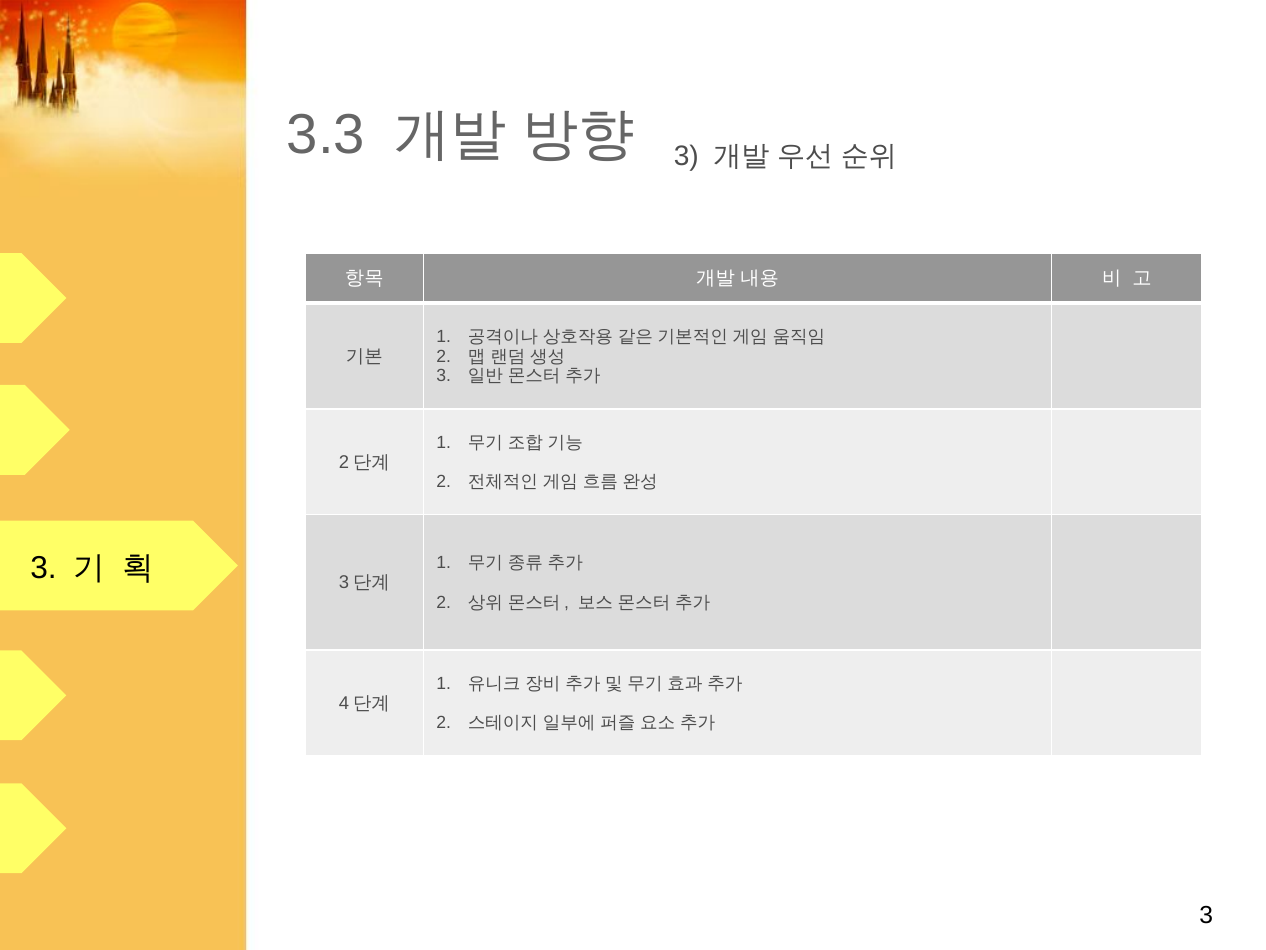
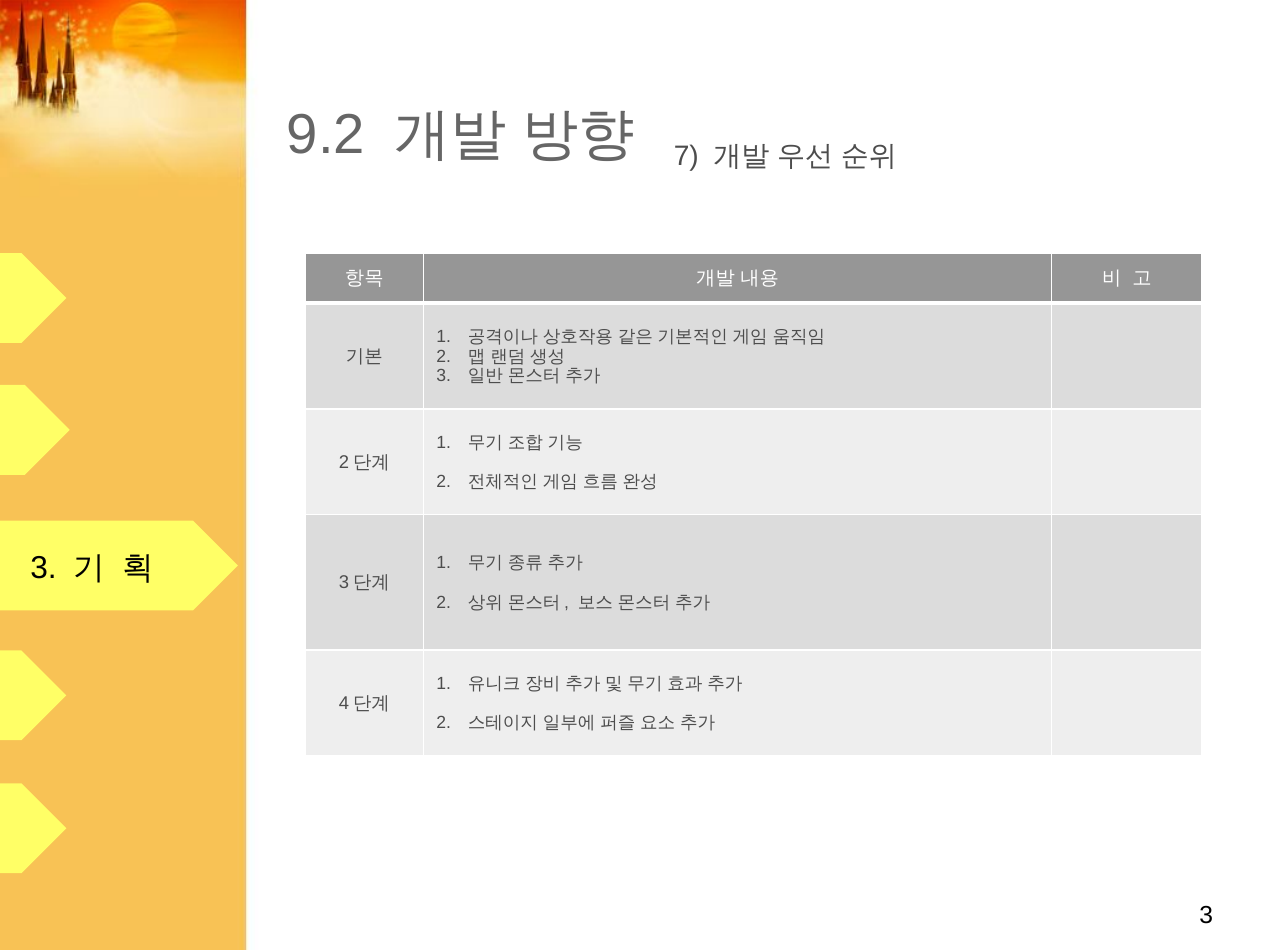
3.3: 3.3 -> 9.2 (326, 135)
3: 3 -> 7 (686, 156)
